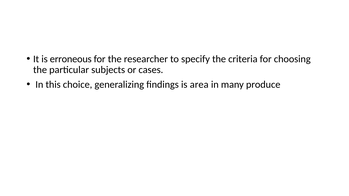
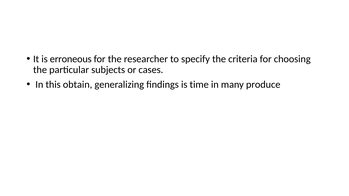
choice: choice -> obtain (78, 85)
area: area -> time (199, 85)
